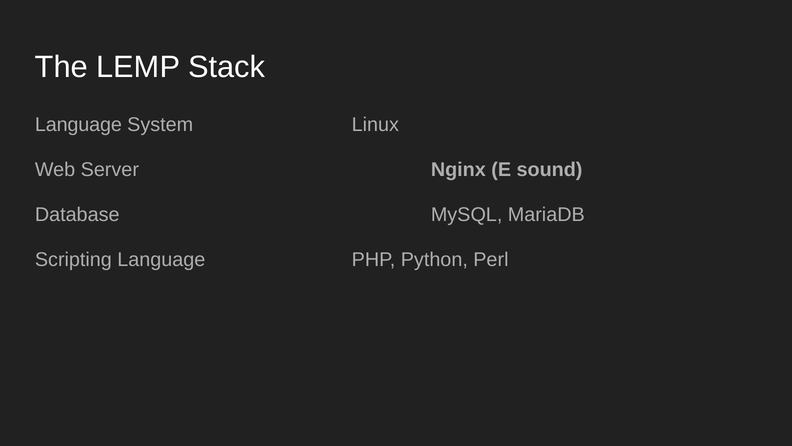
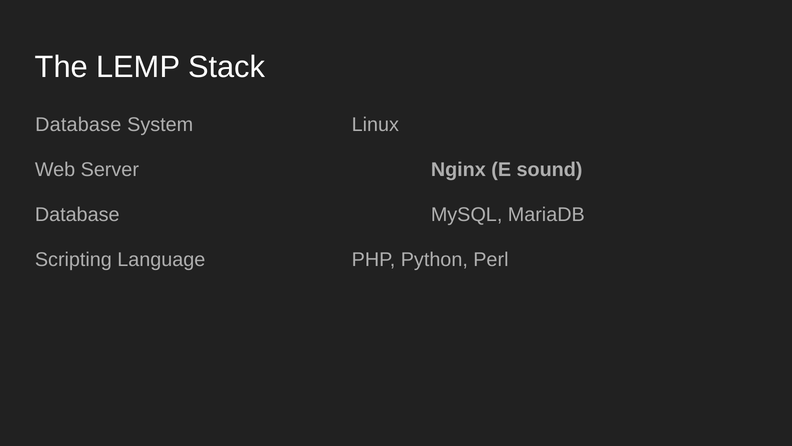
Language: Language -> Database (78, 125)
